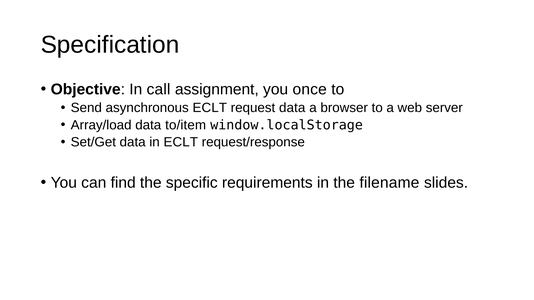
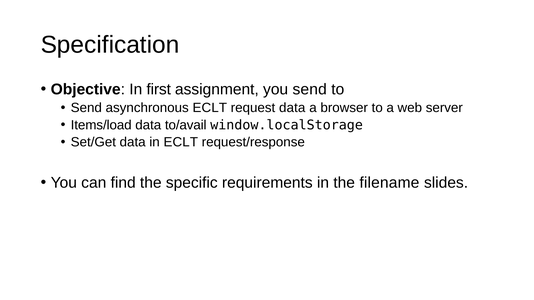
call: call -> first (159, 90)
you once: once -> send (310, 90)
Array/load: Array/load -> Items/load (101, 125)
to/item: to/item -> to/avail (186, 125)
